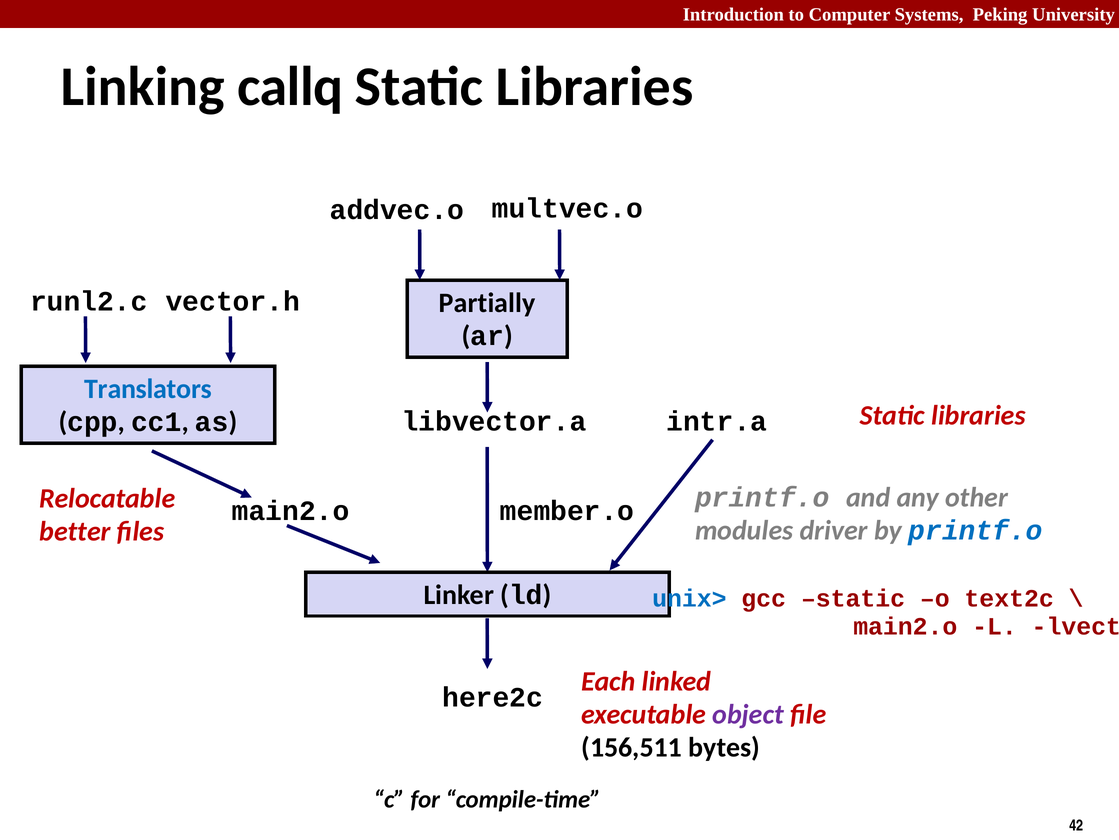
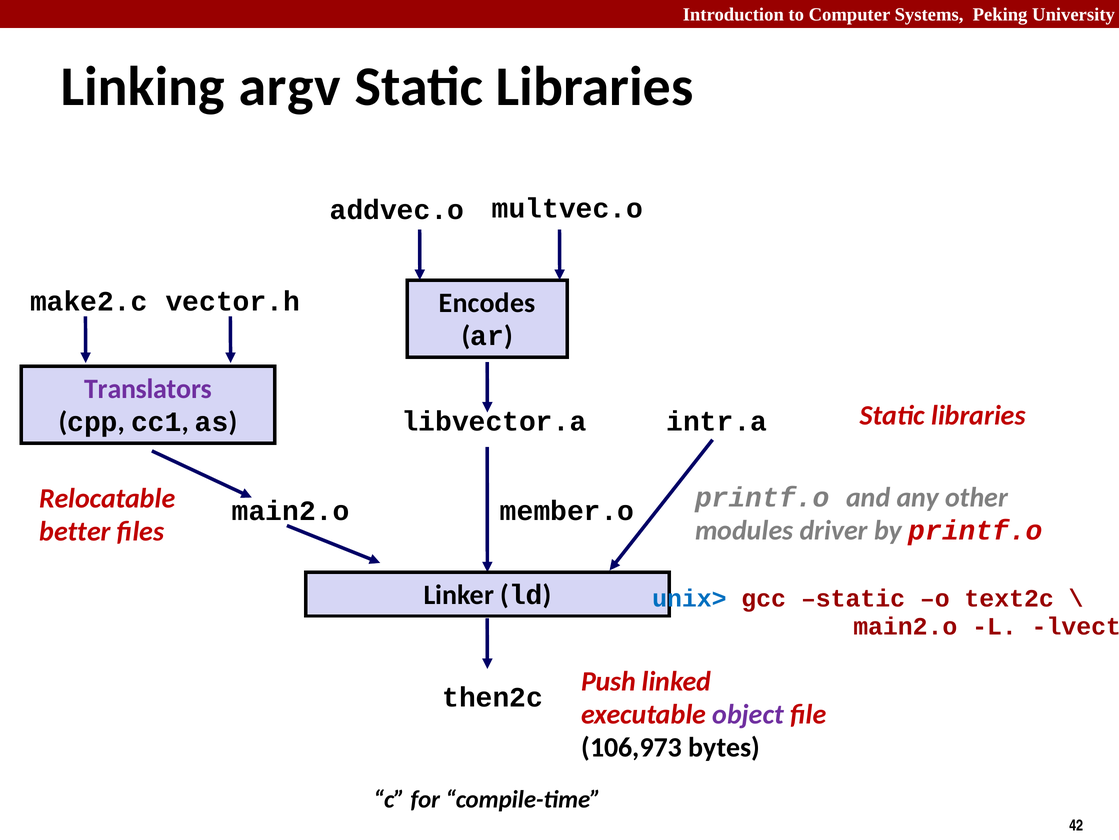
callq: callq -> argv (290, 87)
runl2.c: runl2.c -> make2.c (89, 301)
Partially: Partially -> Encodes (487, 303)
Translators colour: blue -> purple (148, 389)
printf.o colour: blue -> red (976, 530)
Each: Each -> Push (609, 681)
here2c: here2c -> then2c (493, 697)
156,511: 156,511 -> 106,973 (632, 747)
